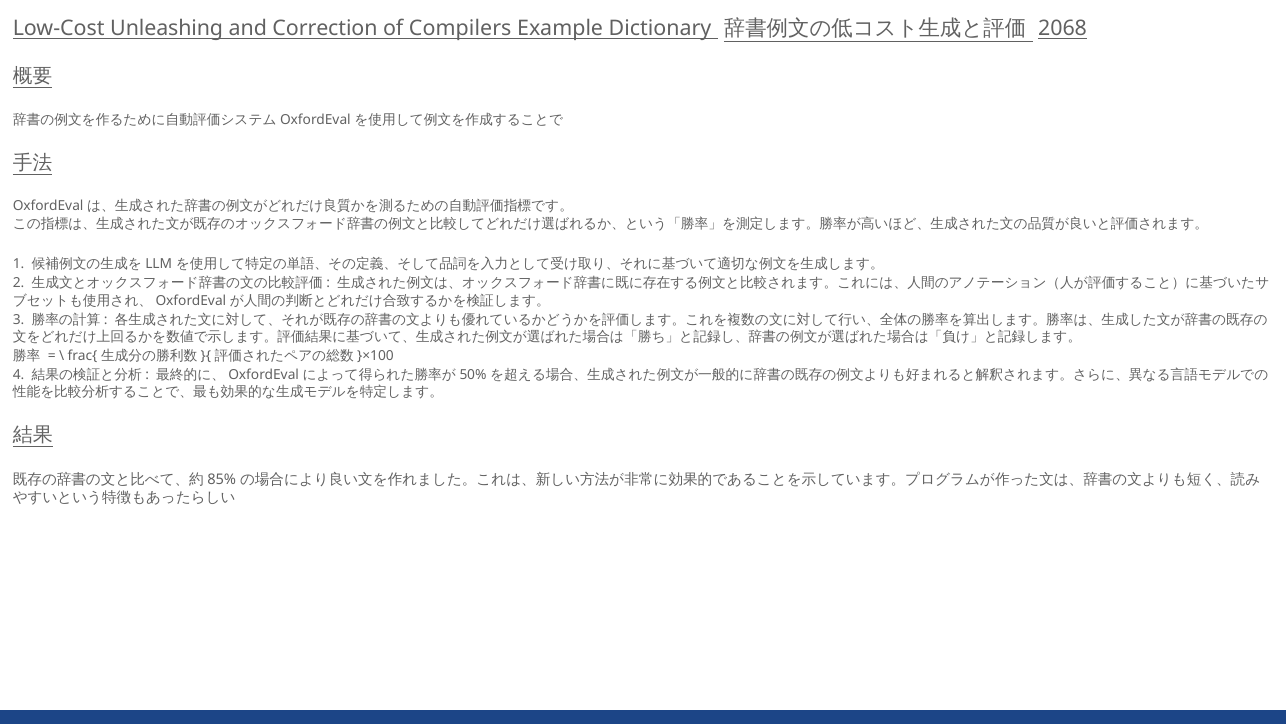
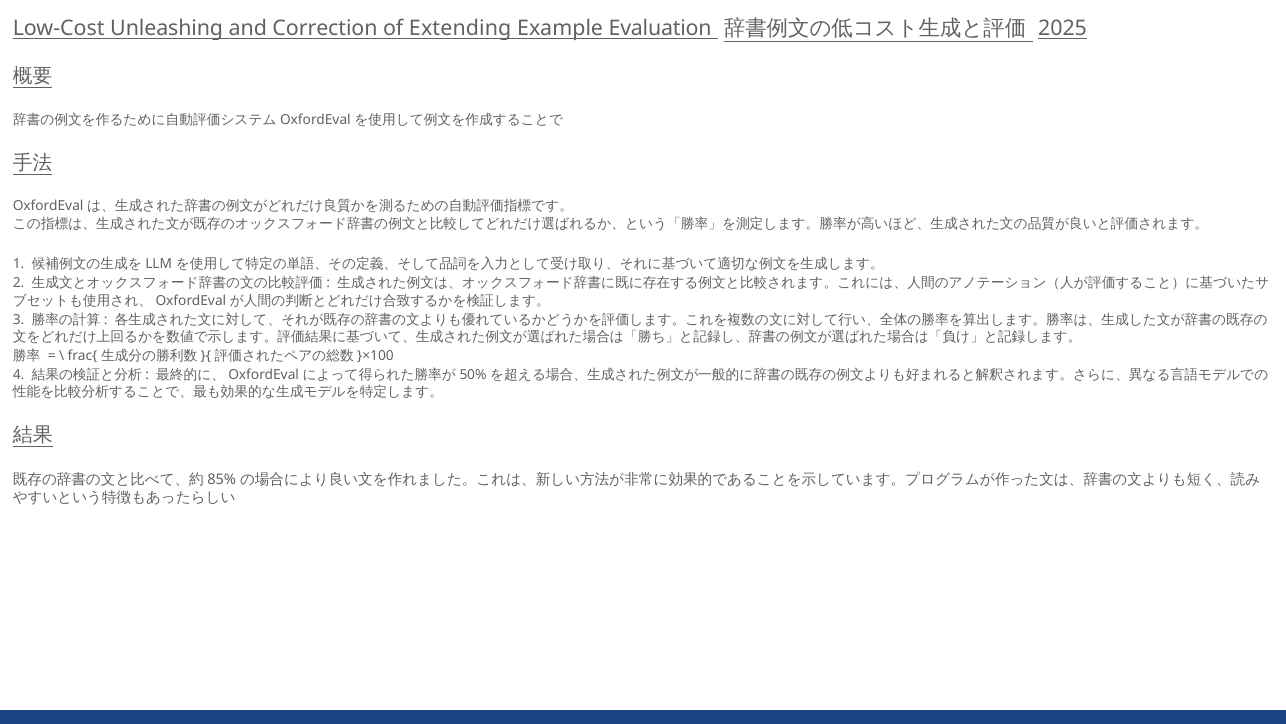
Compilers: Compilers -> Extending (460, 29)
Dictionary: Dictionary -> Evaluation (660, 29)
2068: 2068 -> 2025 (1063, 29)
